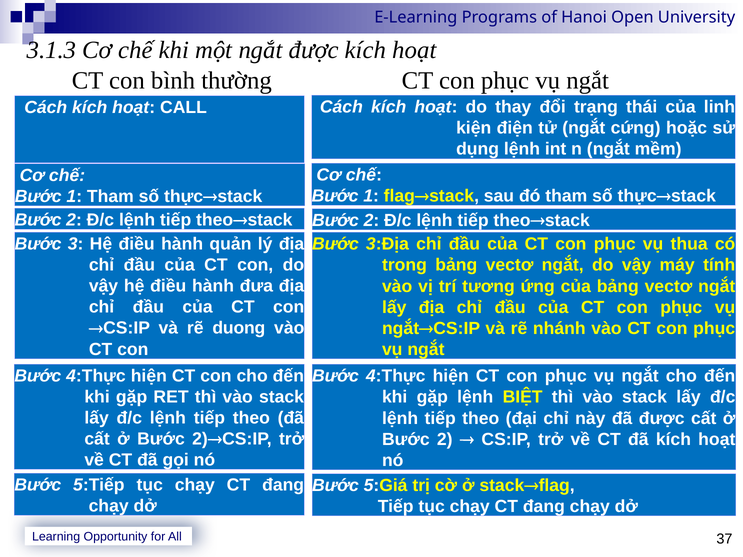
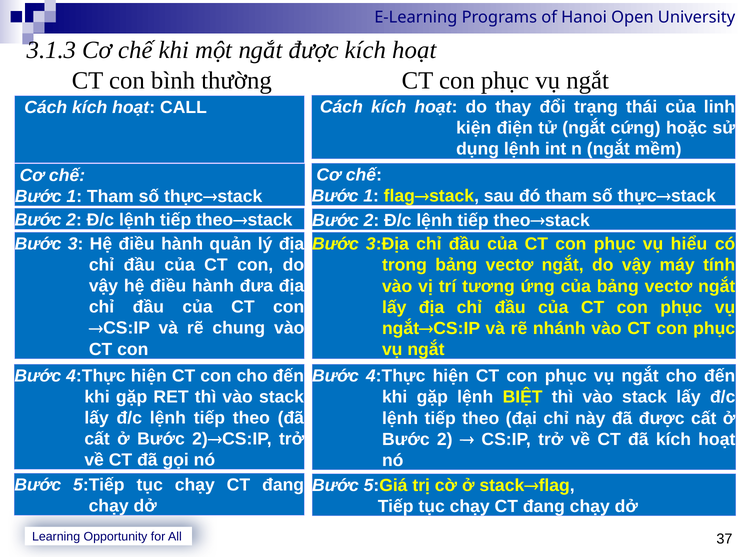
thua: thua -> hiểu (689, 244)
duong: duong -> chung (239, 328)
